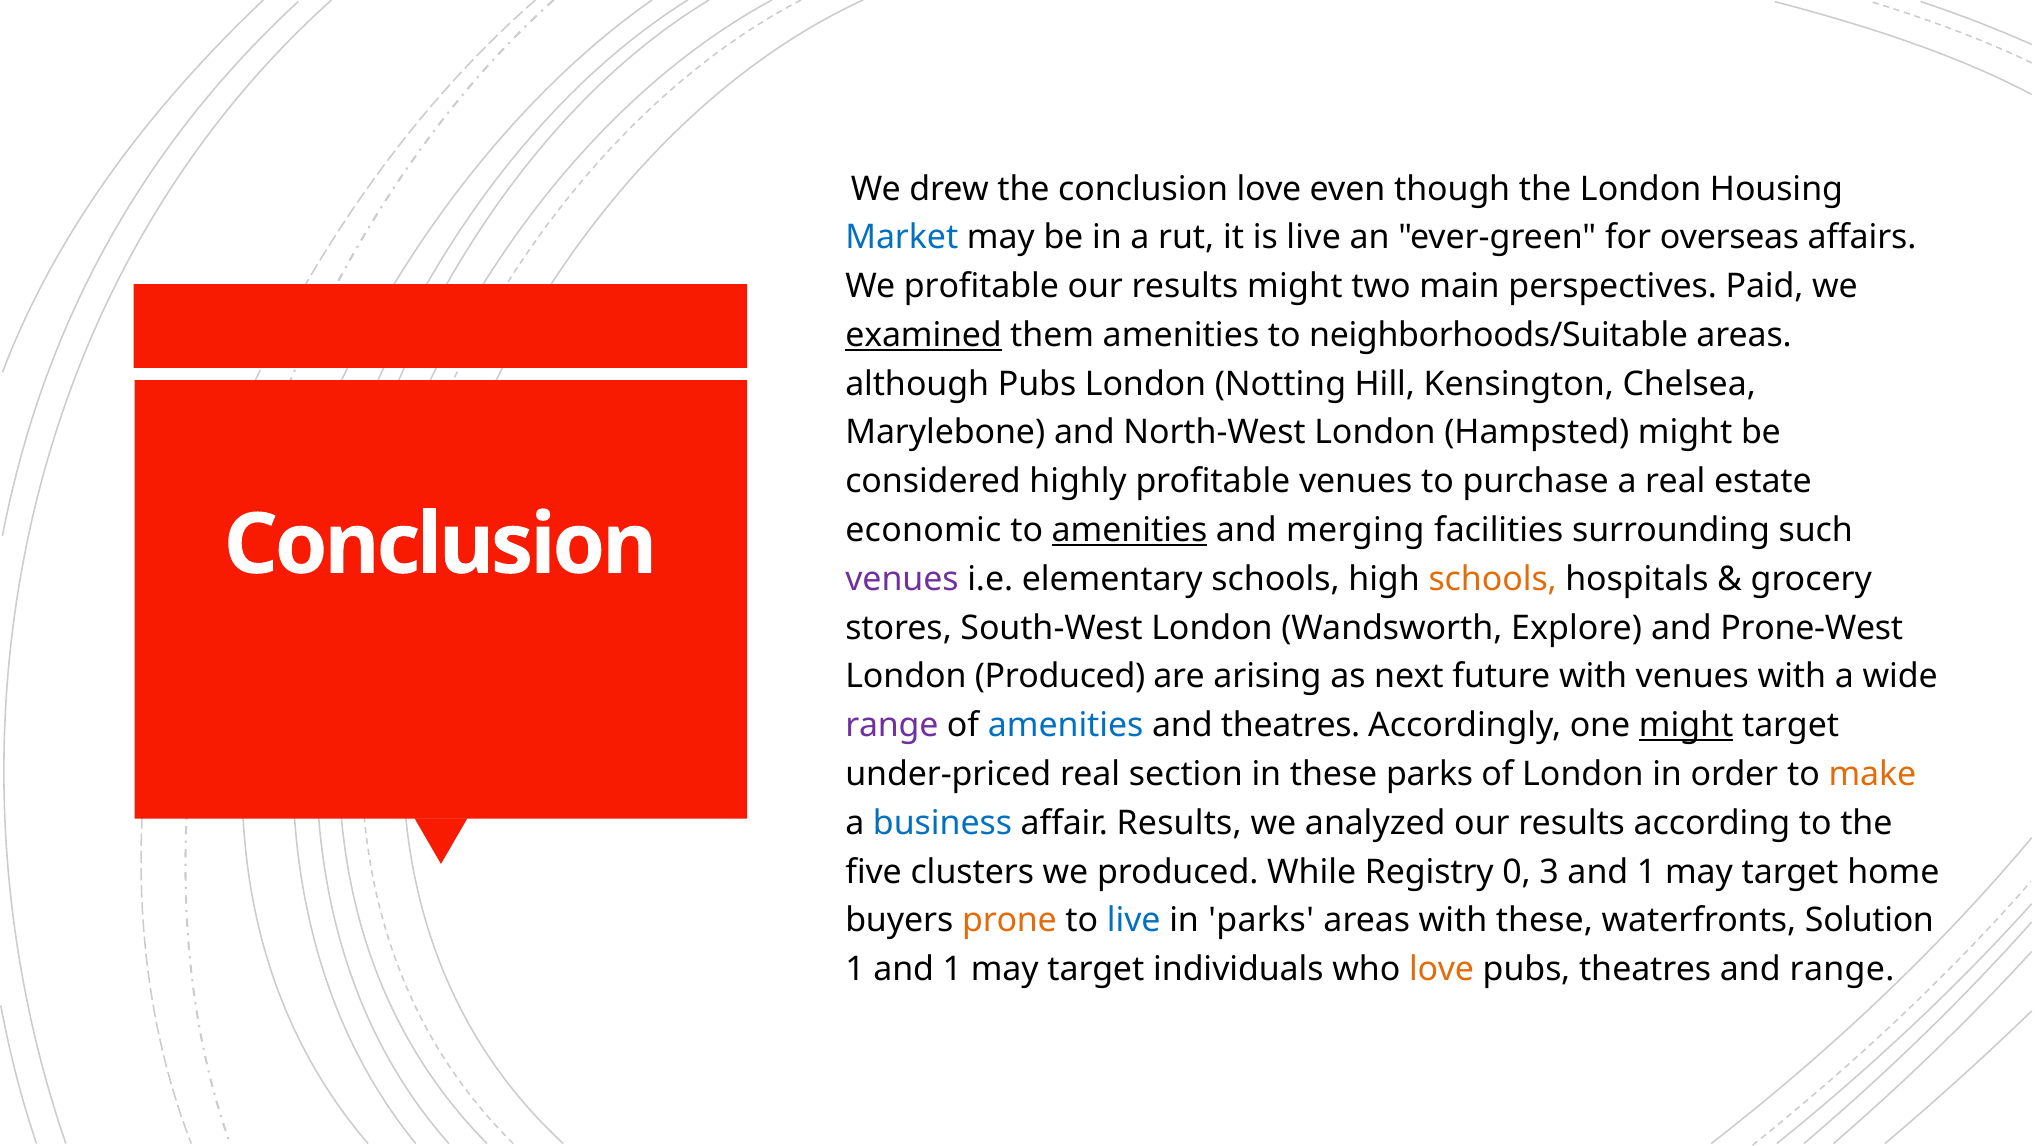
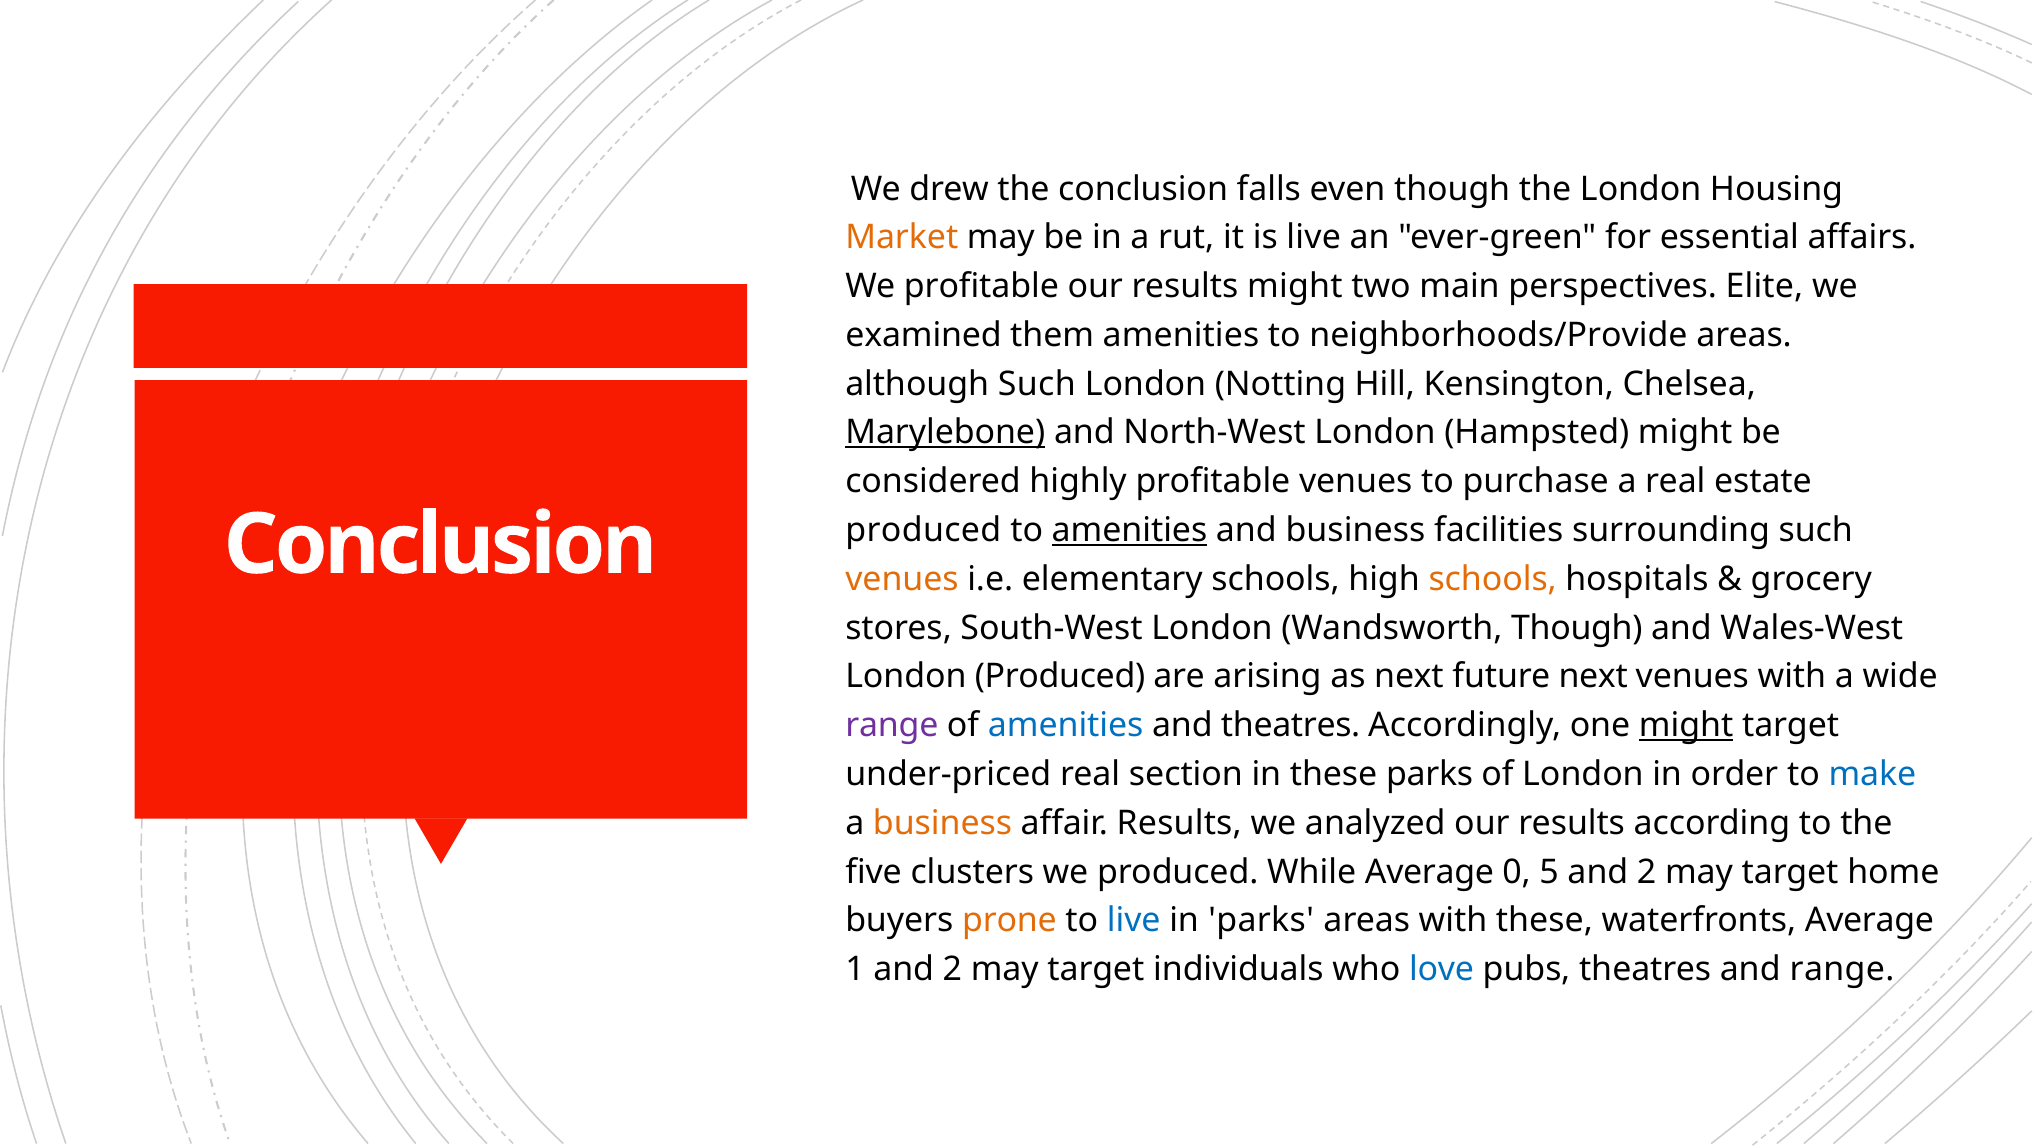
conclusion love: love -> falls (1269, 189)
Market colour: blue -> orange (902, 237)
overseas: overseas -> essential (1729, 237)
Paid: Paid -> Elite (1764, 286)
examined underline: present -> none (924, 335)
neighborhoods/Suitable: neighborhoods/Suitable -> neighborhoods/Provide (1498, 335)
although Pubs: Pubs -> Such (1037, 384)
Marylebone underline: none -> present (945, 432)
economic: economic -> produced (923, 530)
and merging: merging -> business (1355, 530)
venues colour: purple -> orange (902, 579)
Wandsworth Explore: Explore -> Though (1577, 628)
Prone-West: Prone-West -> Wales-West (1812, 628)
future with: with -> next (1593, 676)
make colour: orange -> blue (1872, 774)
business colour: blue -> orange (943, 823)
While Registry: Registry -> Average (1429, 871)
3: 3 -> 5 (1549, 871)
1: 1 -> 2 (1647, 871)
waterfronts Solution: Solution -> Average (1869, 920)
1 and 1: 1 -> 2 (952, 969)
love colour: orange -> blue (1442, 969)
